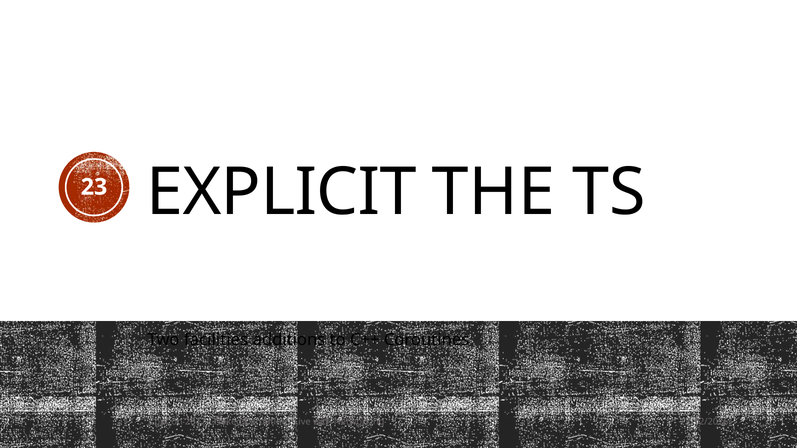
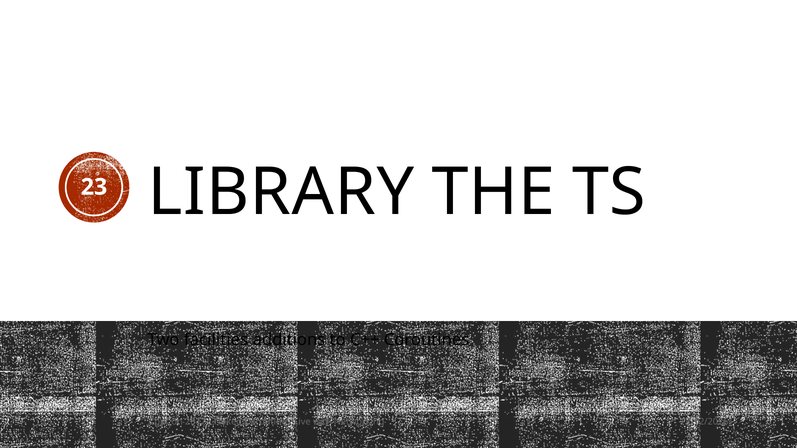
EXPLICIT: EXPLICIT -> LIBRARY (281, 192)
